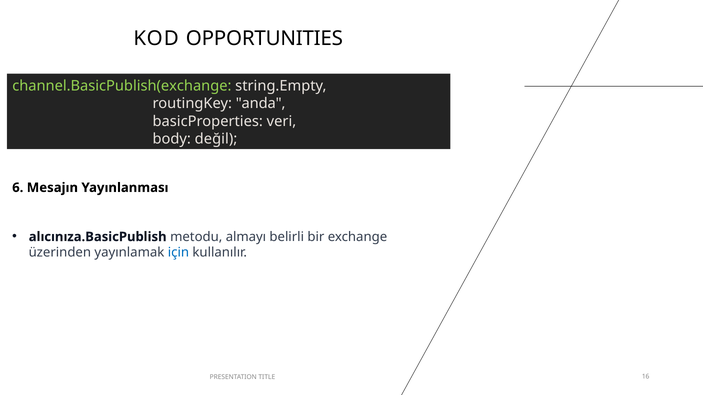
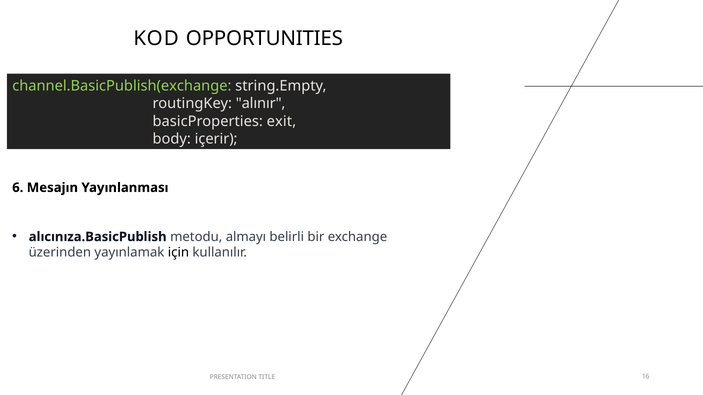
anda: anda -> alınır (261, 104)
veri: veri -> exit (281, 121)
değil: değil -> içerir (216, 139)
için colour: blue -> black (178, 253)
